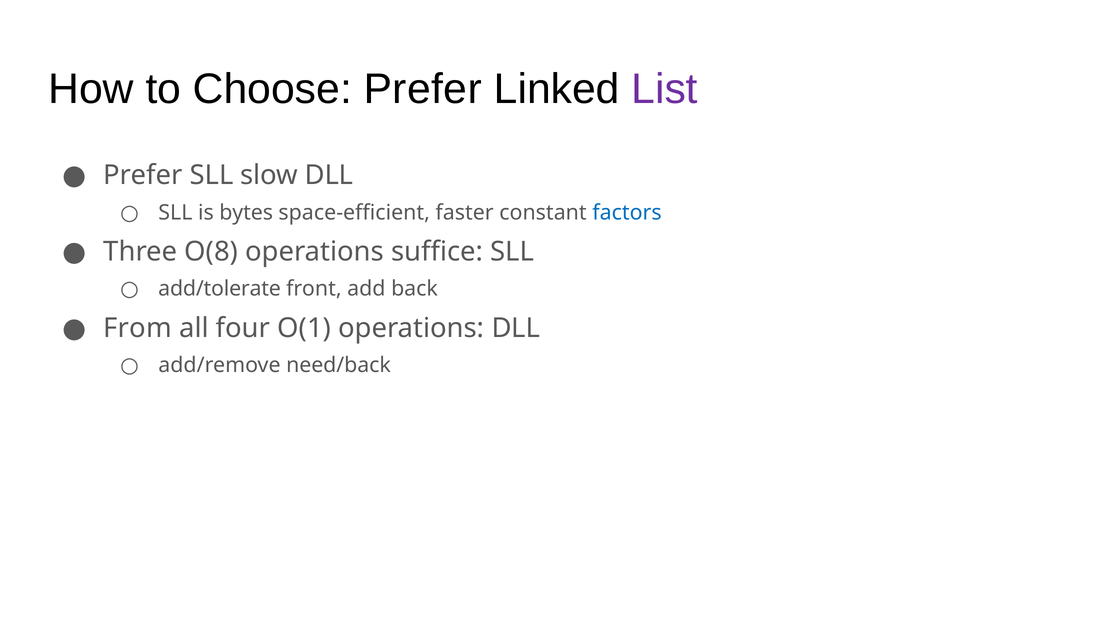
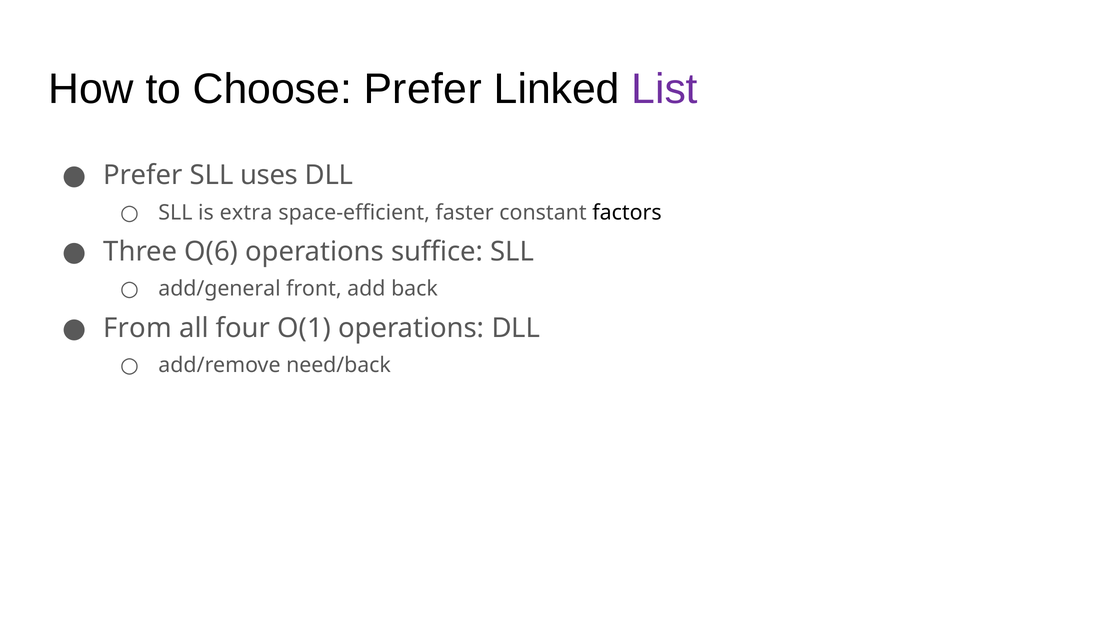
slow: slow -> uses (269, 175)
bytes: bytes -> extra (246, 213)
factors colour: blue -> black (627, 213)
O(8: O(8 -> O(6 (211, 252)
add/tolerate: add/tolerate -> add/general (220, 289)
